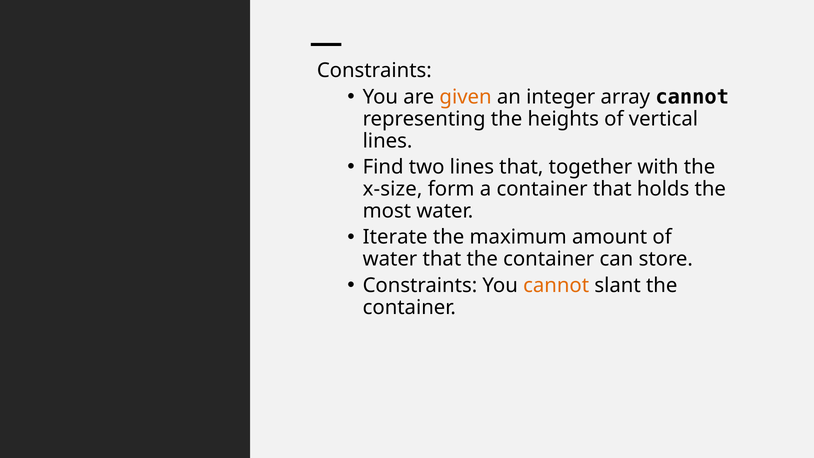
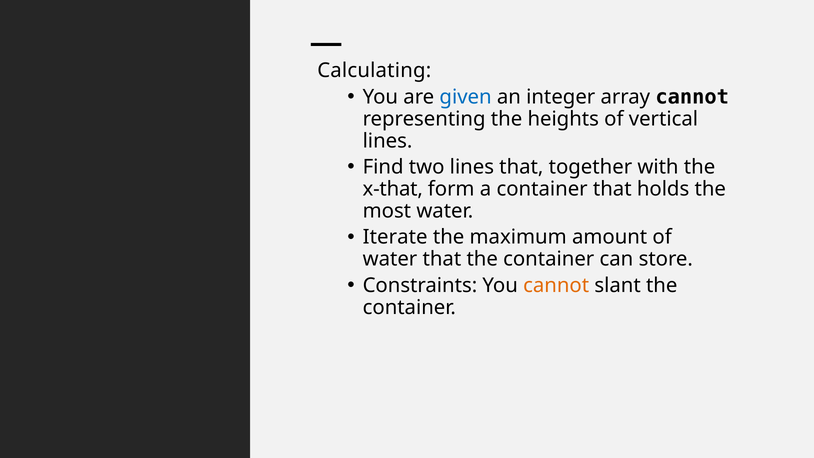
Constraints: Constraints -> Calculating (374, 71)
given colour: orange -> blue (466, 97)
x-size: x-size -> x-that (393, 189)
